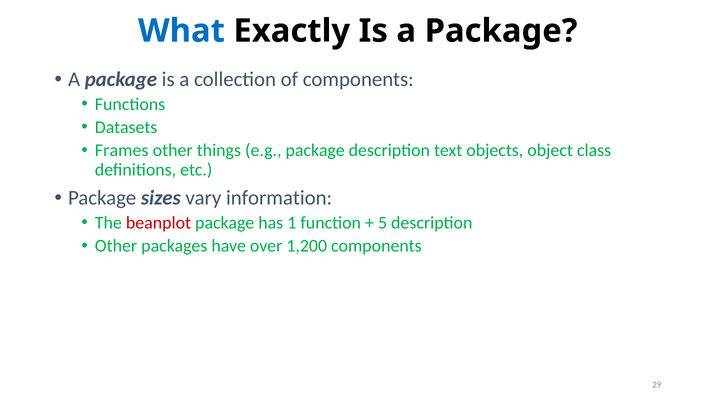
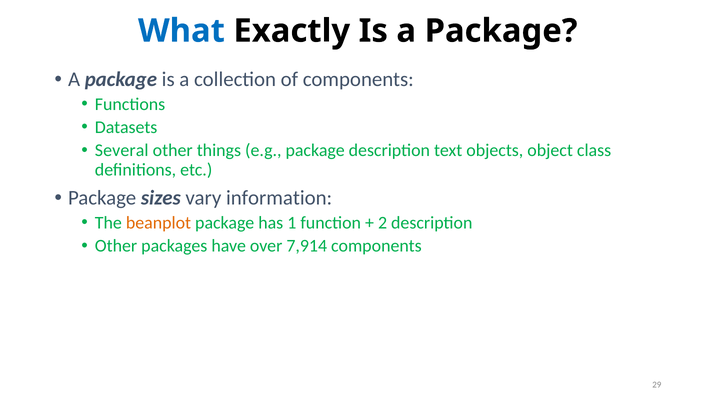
Frames: Frames -> Several (122, 150)
beanplot colour: red -> orange (158, 223)
5: 5 -> 2 (383, 223)
1,200: 1,200 -> 7,914 (307, 246)
